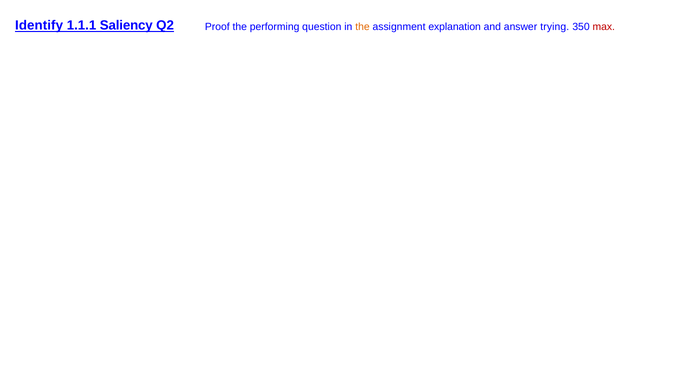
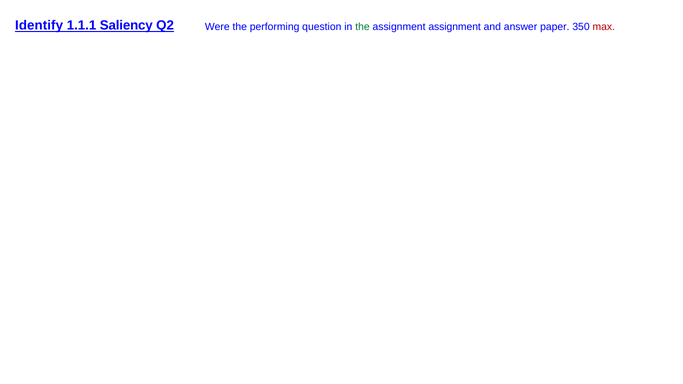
Proof: Proof -> Were (217, 27)
the colour: orange -> green (362, 27)
assignment explanation: explanation -> assignment (455, 27)
trying: trying -> paper (555, 27)
